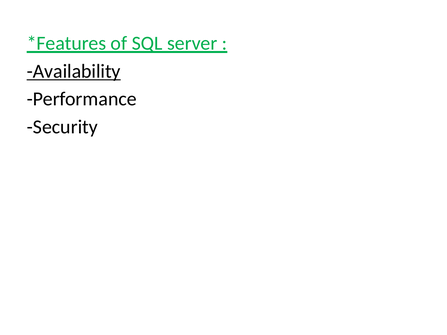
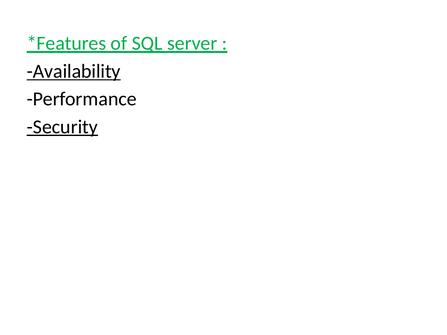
Security underline: none -> present (62, 127)
